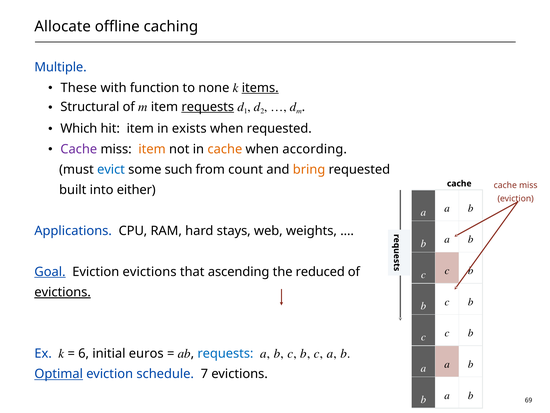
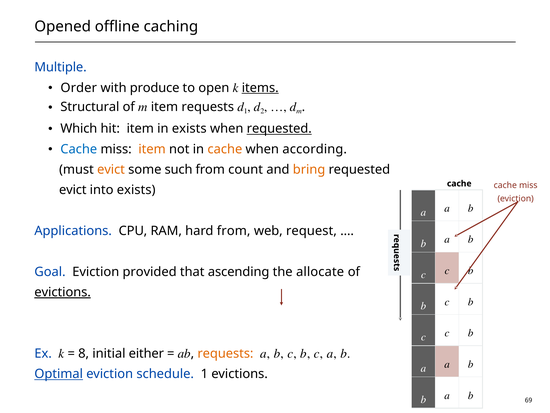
Allocate: Allocate -> Opened (63, 26)
These: These -> Order (79, 88)
function: function -> produce (155, 88)
none: none -> open (214, 88)
requests underline: present -> none (208, 107)
requested underline: none -> present (279, 129)
Cache colour: purple -> blue (79, 149)
evict colour: blue -> orange (111, 169)
built: built -> evict (73, 190)
into either: either -> exists (136, 190)
hard stays: stays -> from (234, 231)
weights: weights -> request (311, 231)
Goal underline: present -> none (50, 271)
Eviction evictions: evictions -> provided (150, 271)
reduced: reduced -> allocate (320, 271)
6: 6 -> 8 (84, 353)
euros: euros -> either (146, 353)
requests colour: blue -> orange (225, 353)
schedule 7: 7 -> 1 (204, 374)
